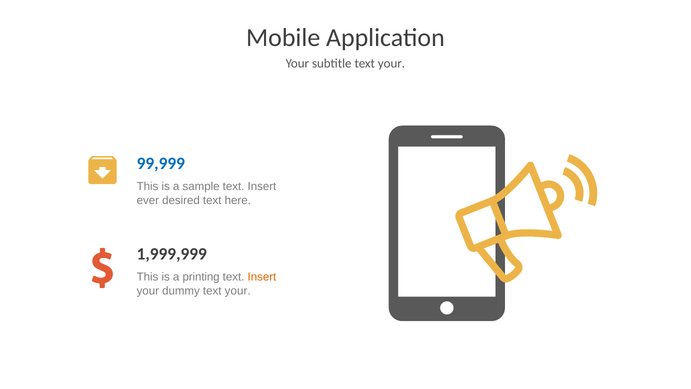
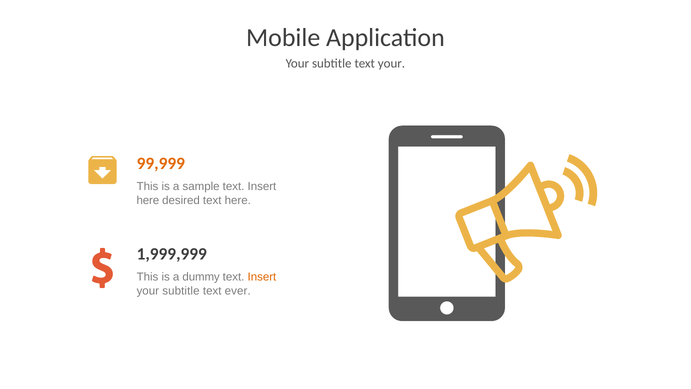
99,999 colour: blue -> orange (161, 163)
ever: ever -> here (148, 200)
printing: printing -> dummy (201, 277)
dummy: dummy -> subtitle (181, 291)
your: your -> ever (238, 291)
